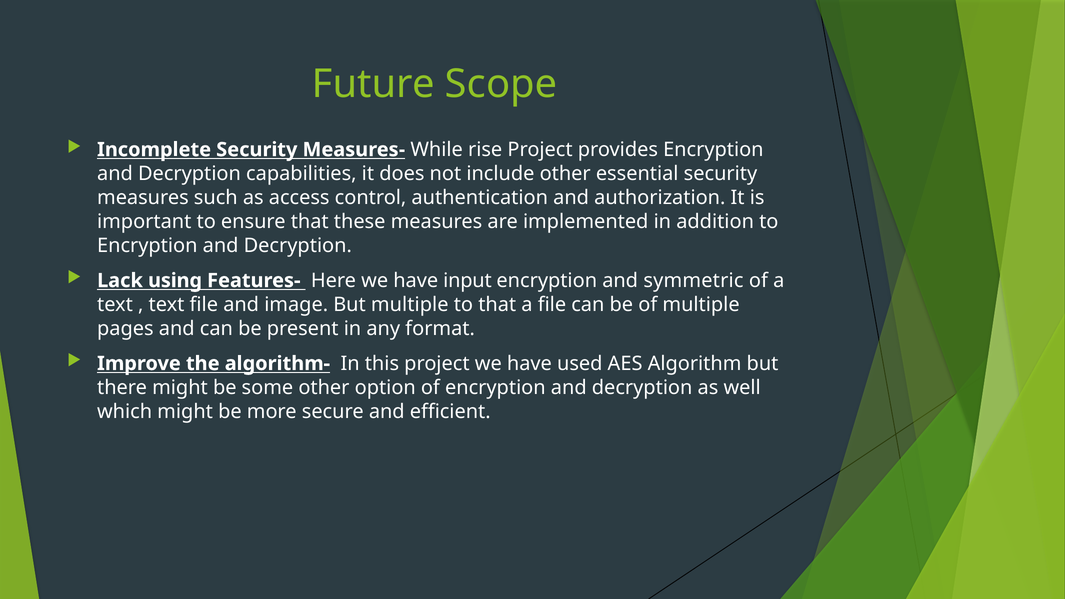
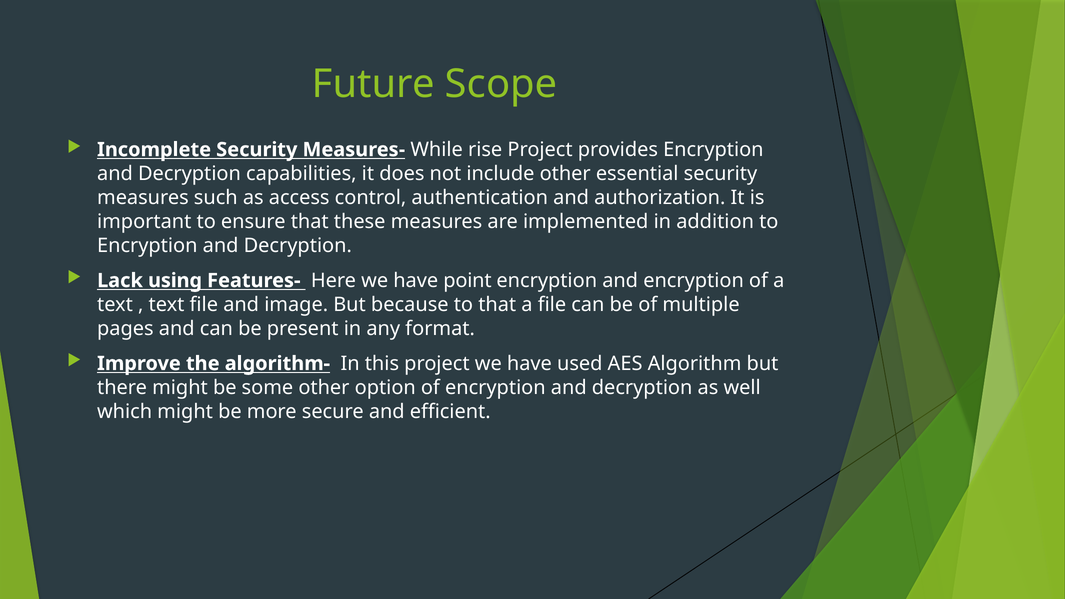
input: input -> point (467, 281)
and symmetric: symmetric -> encryption (694, 281)
But multiple: multiple -> because (410, 305)
